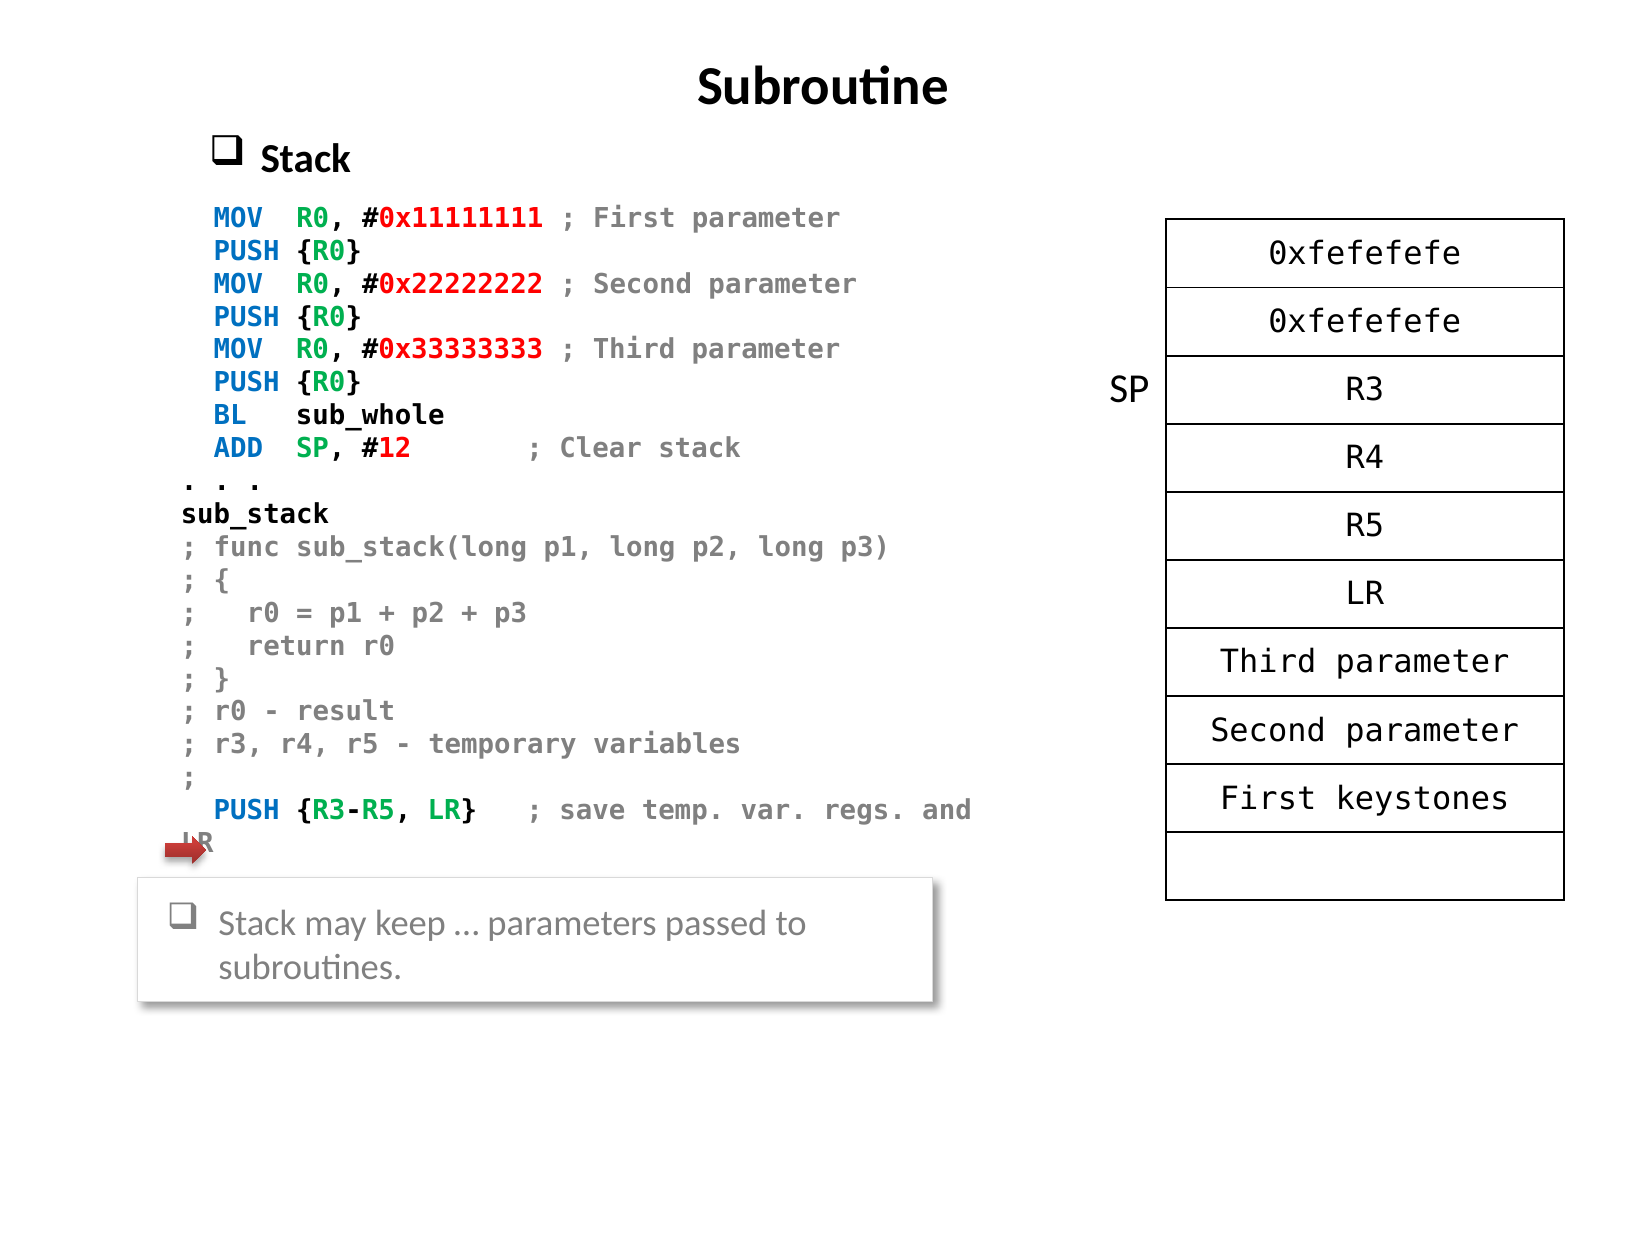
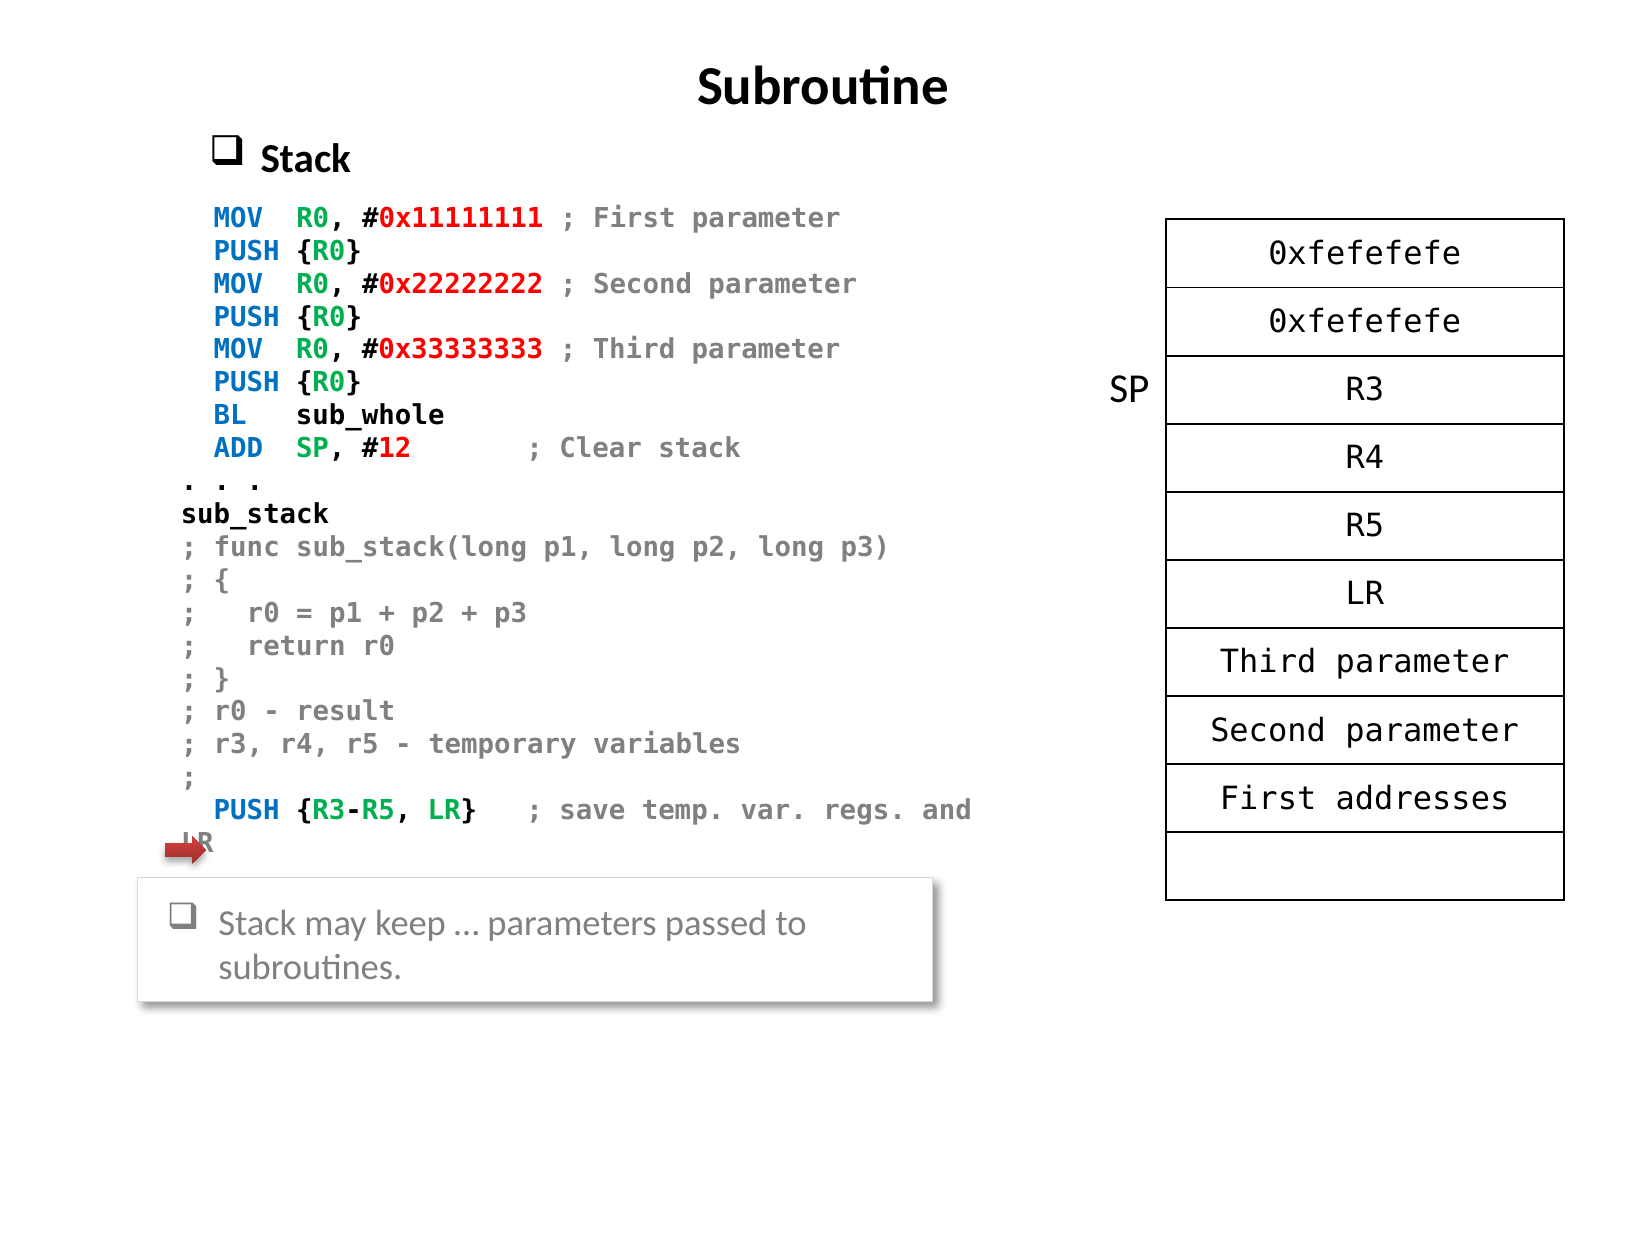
keystones: keystones -> addresses (1423, 799)
